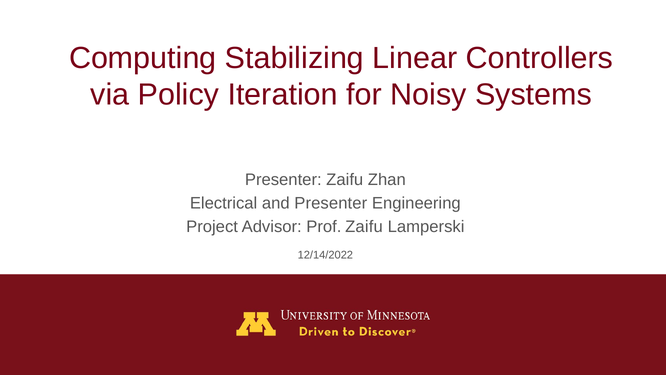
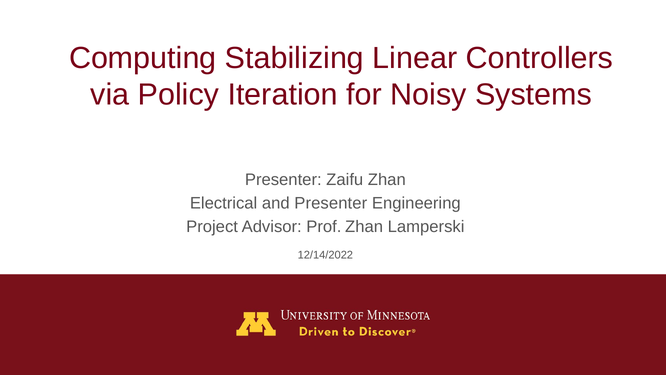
Prof Zaifu: Zaifu -> Zhan (364, 226)
